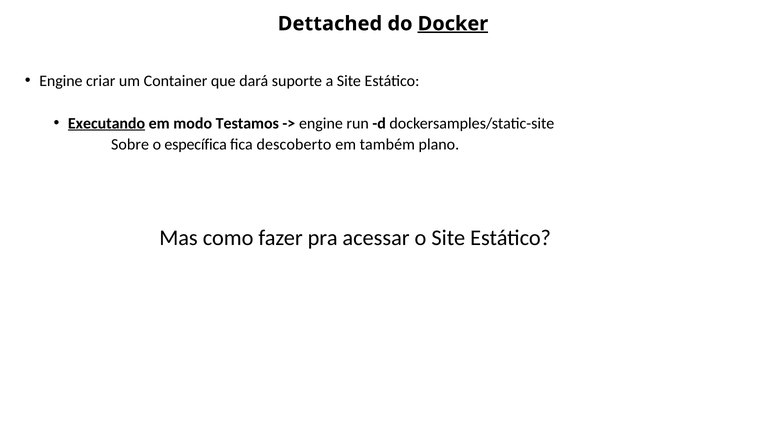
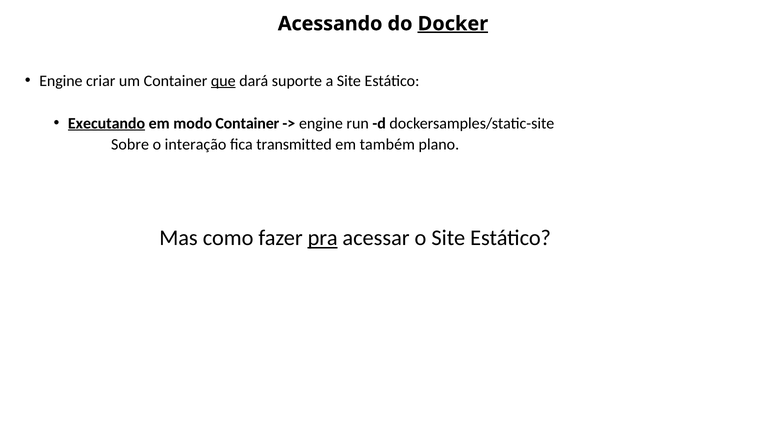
Dettached: Dettached -> Acessando (330, 24)
que underline: none -> present (223, 81)
modo Testamos: Testamos -> Container (247, 123)
específica: específica -> interação (196, 145)
descoberto: descoberto -> transmitted (294, 145)
pra underline: none -> present (323, 238)
